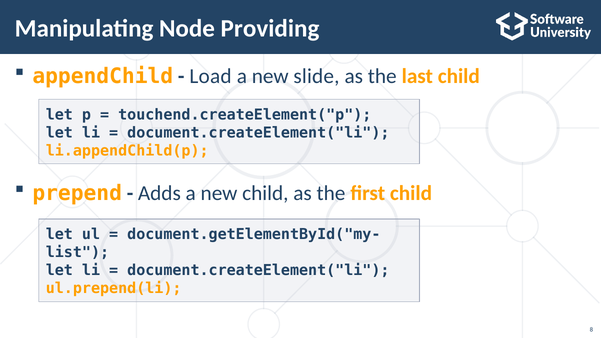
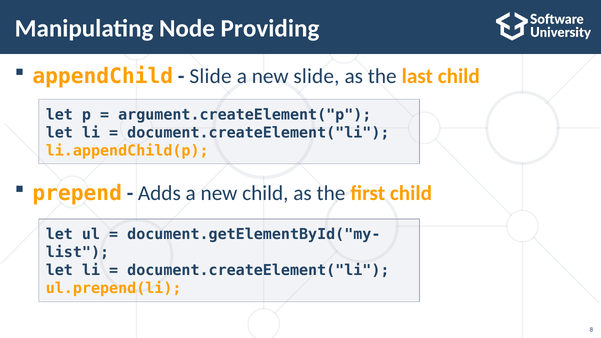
Load: Load -> Slide (211, 76)
touchend.createElement("p: touchend.createElement("p -> argument.createElement("p (245, 115)
